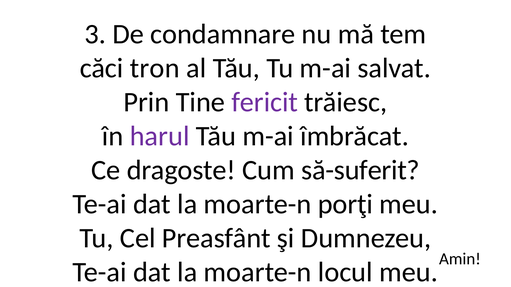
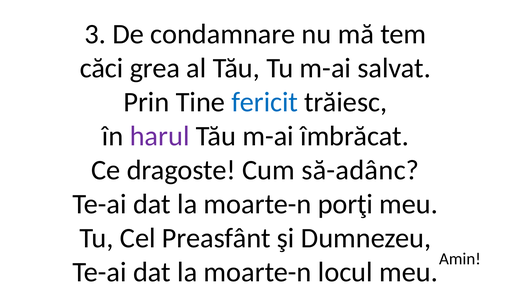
tron: tron -> grea (155, 68)
fericit colour: purple -> blue (265, 102)
să-suferit: să-suferit -> să-adânc (360, 170)
